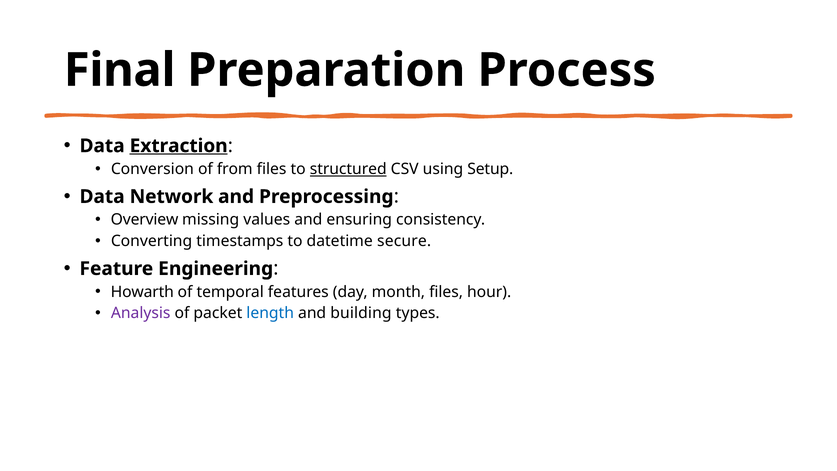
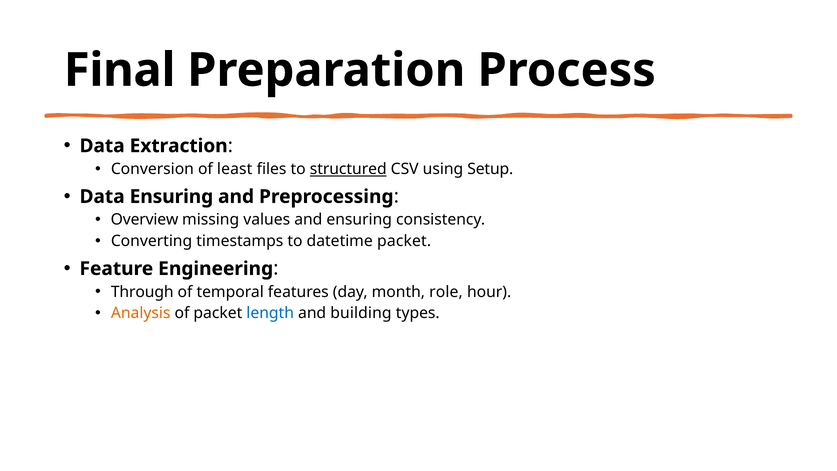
Extraction underline: present -> none (179, 146)
from: from -> least (235, 169)
Data Network: Network -> Ensuring (171, 197)
datetime secure: secure -> packet (404, 241)
Howarth: Howarth -> Through (142, 292)
month files: files -> role (446, 292)
Analysis colour: purple -> orange (141, 313)
